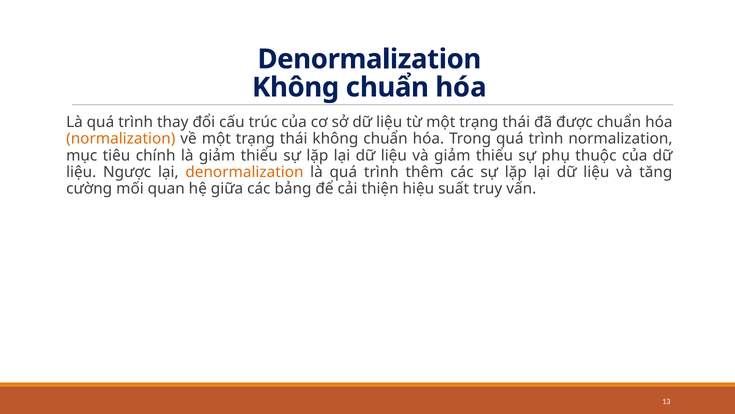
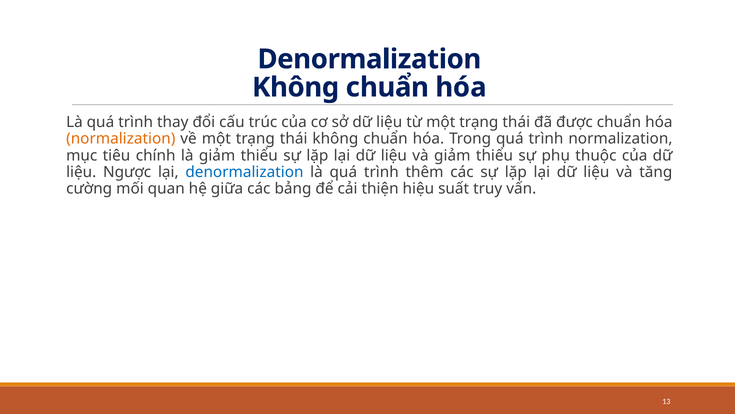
denormalization colour: orange -> blue (244, 172)
